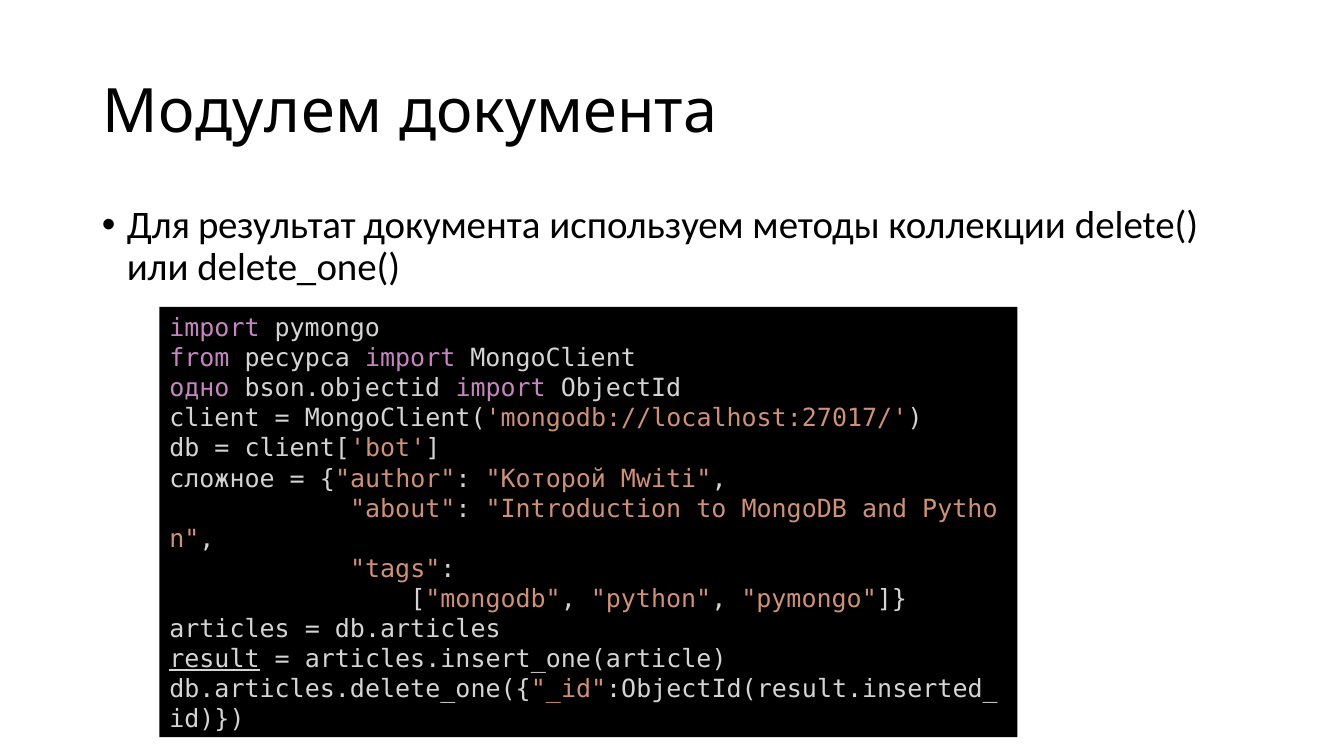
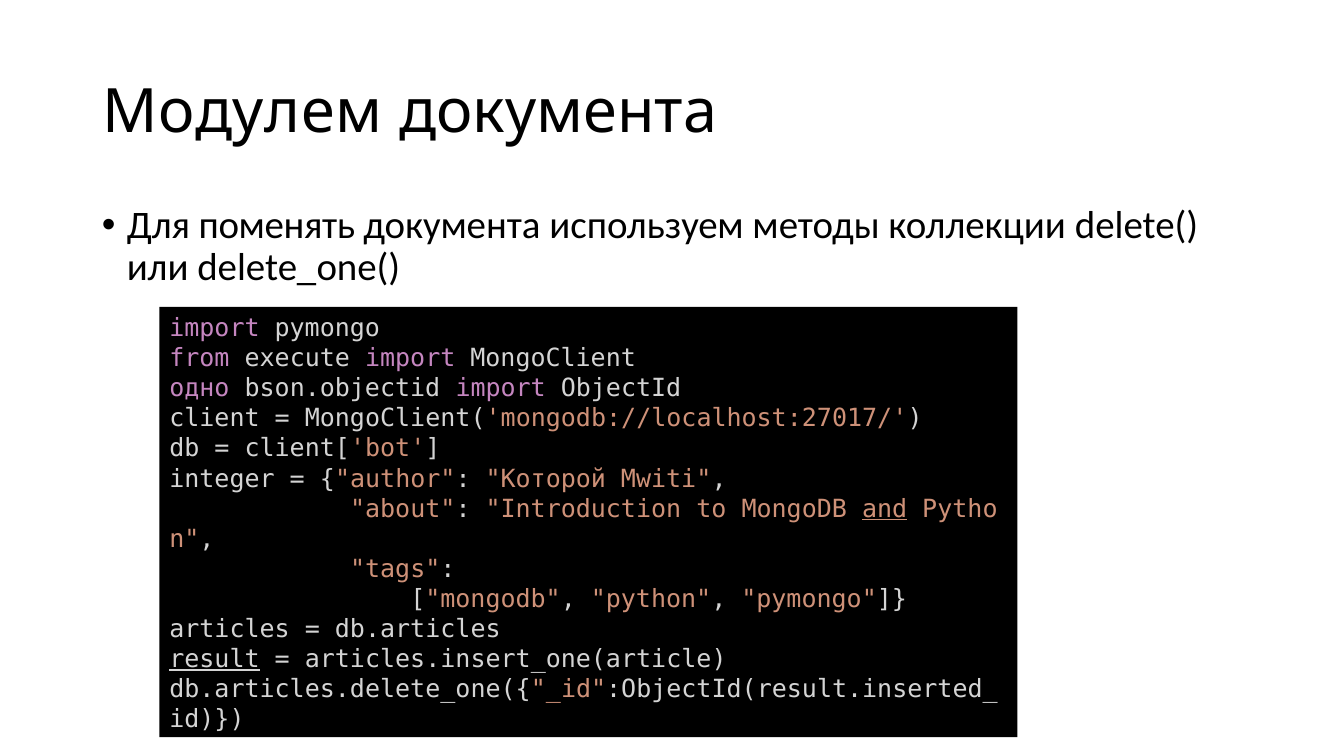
результат: результат -> поменять (277, 226)
ресурса: ресурса -> execute (297, 359)
сложное: сложное -> integer (222, 479)
and underline: none -> present (885, 509)
